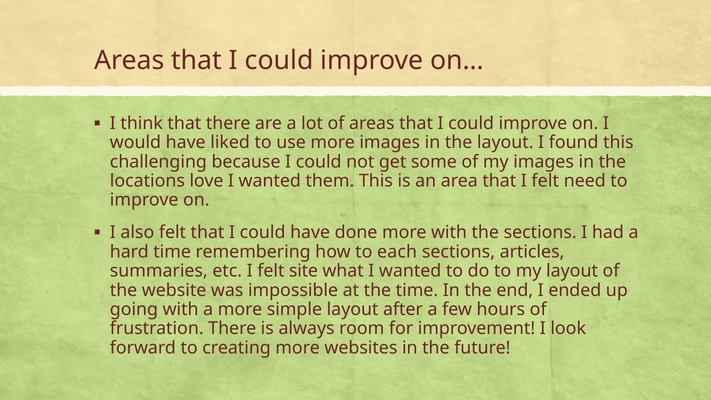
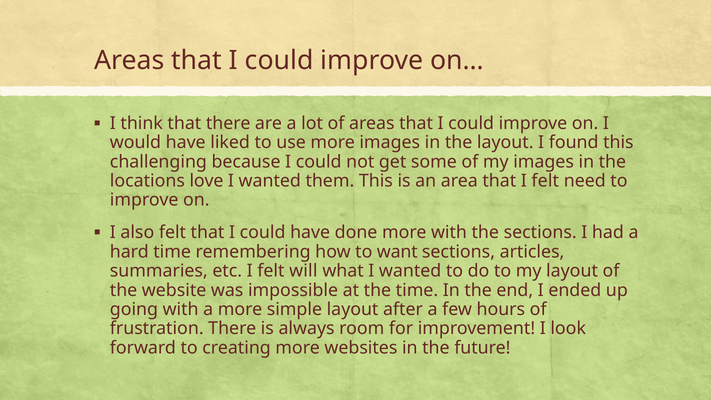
each: each -> want (397, 252)
site: site -> will (303, 271)
